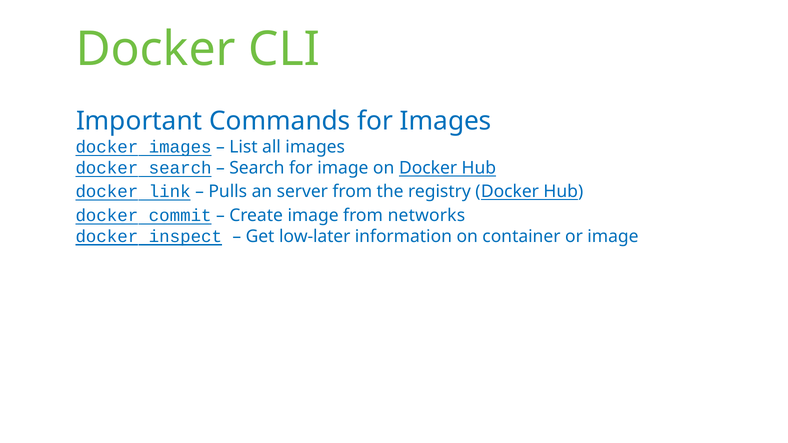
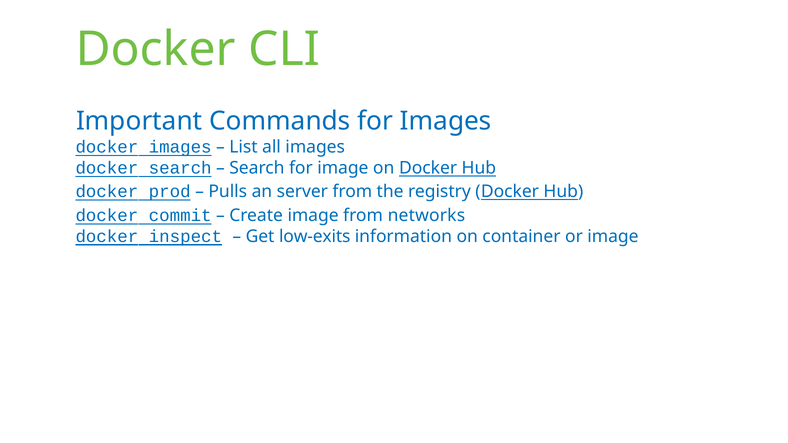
link: link -> prod (170, 192)
low-later: low-later -> low-exits (315, 236)
